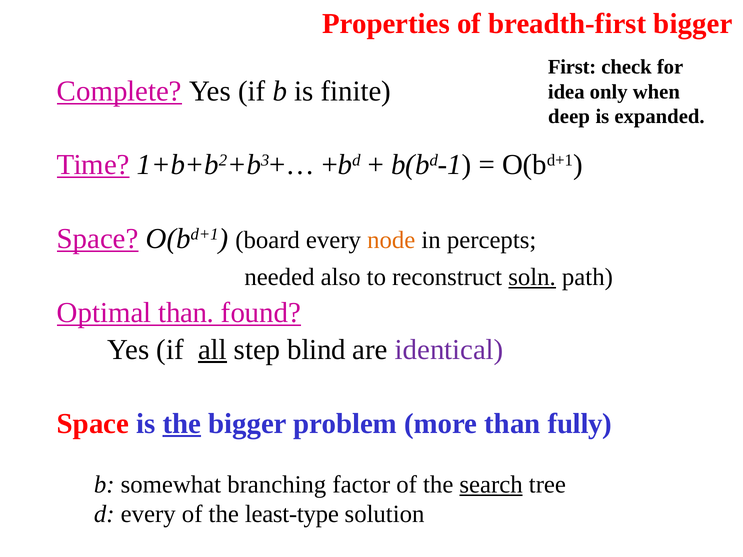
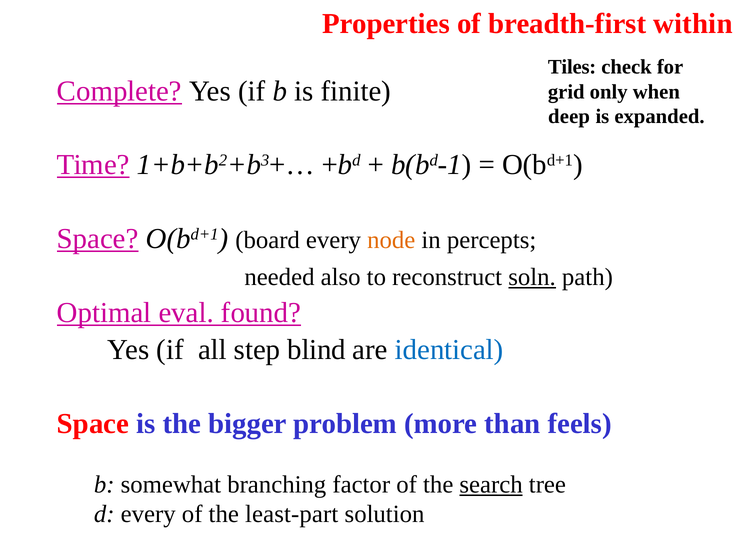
breadth-first bigger: bigger -> within (693, 24)
First: First -> Tiles (572, 67)
idea: idea -> grid (566, 92)
Optimal than: than -> eval (186, 313)
all underline: present -> none (212, 350)
identical colour: purple -> blue (449, 350)
the underline: present -> none (182, 424)
fully: fully -> feels (580, 424)
least-type: least-type -> least-part (292, 514)
